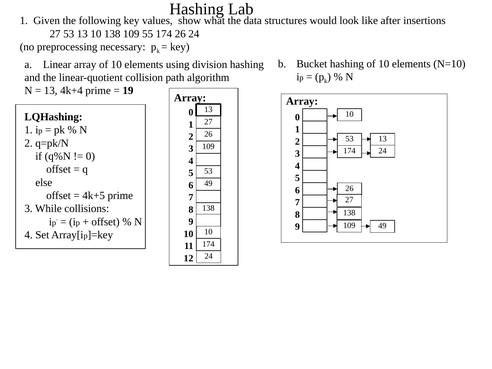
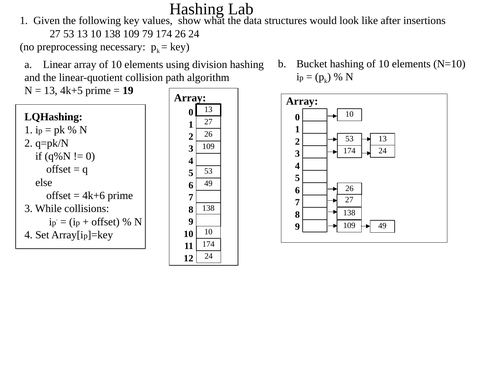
55: 55 -> 79 (148, 34)
4k+4: 4k+4 -> 4k+5 (71, 91)
4k+5: 4k+5 -> 4k+6 (94, 196)
